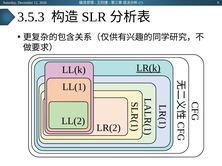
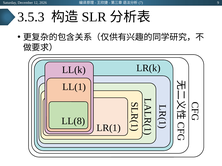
LR(k underline: present -> none (148, 68)
LL(2: LL(2 -> LL(8 (73, 121)
LR(2: LR(2 -> LR(1 (109, 128)
